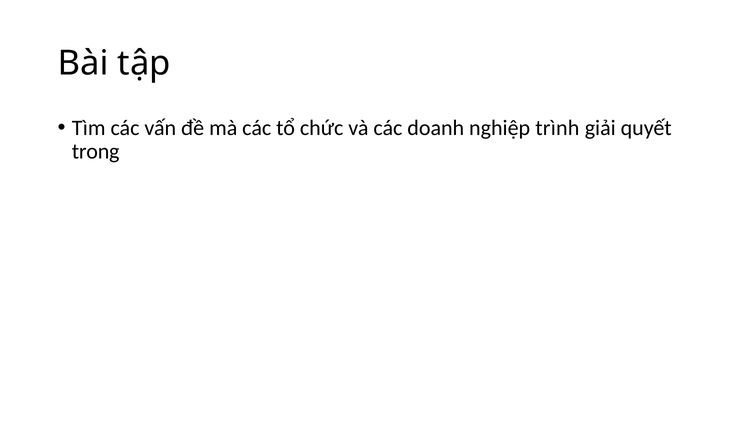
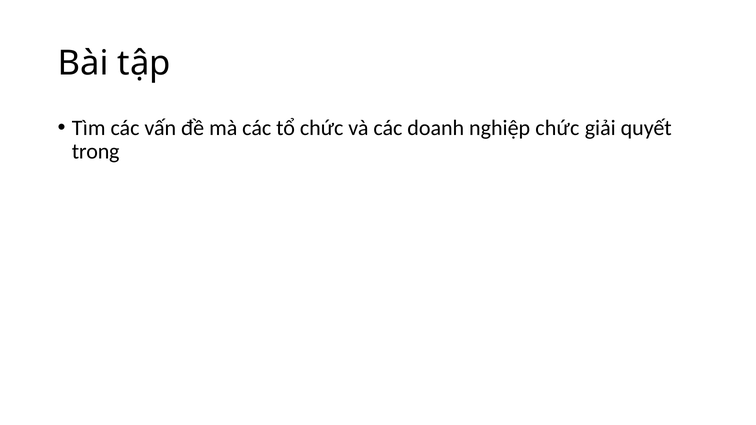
nghiệp trình: trình -> chức (557, 128)
